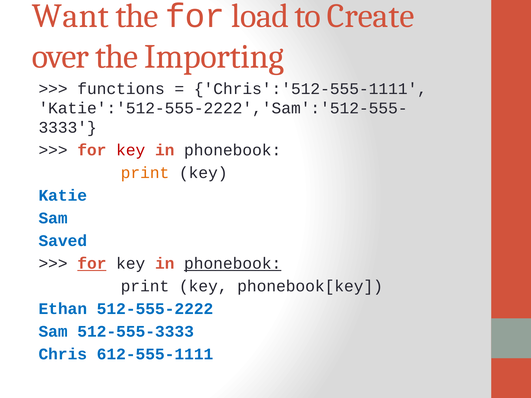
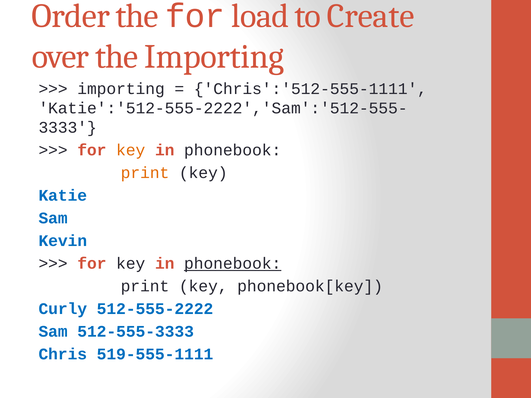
Want: Want -> Order (71, 16)
functions: functions -> importing (121, 89)
key colour: red -> orange (131, 150)
Saved: Saved -> Kevin (63, 241)
for underline: present -> none (92, 264)
Ethan: Ethan -> Curly (63, 309)
612-555-1111: 612-555-1111 -> 519-555-1111 (155, 354)
